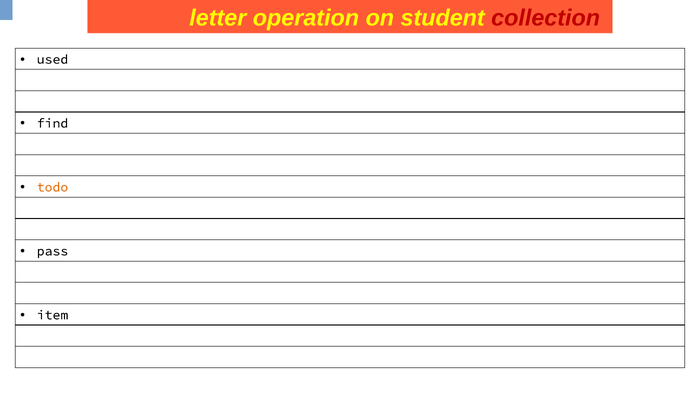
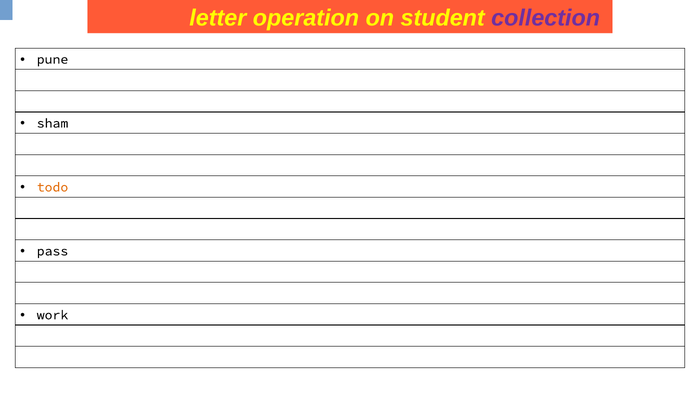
collection colour: red -> purple (546, 18)
used: used -> pune (52, 59)
find: find -> sham (52, 123)
item: item -> work (52, 315)
